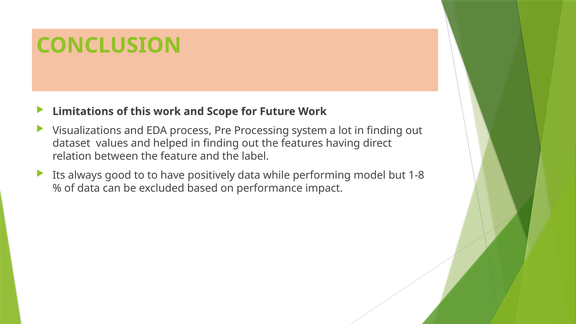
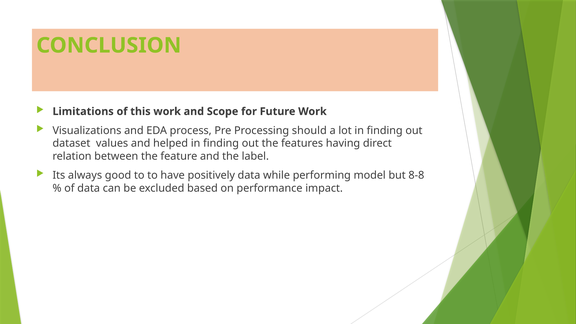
system: system -> should (309, 130)
1-8: 1-8 -> 8-8 (416, 175)
